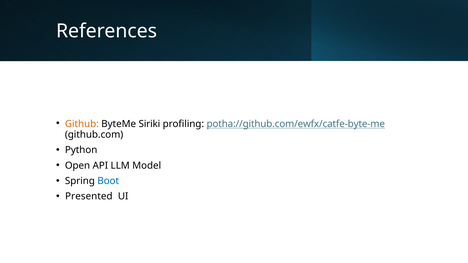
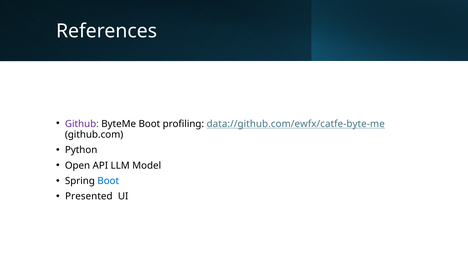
Github colour: orange -> purple (82, 124)
ByteMe Siriki: Siriki -> Boot (149, 124)
potha://github.com/ewfx/catfe-byte-me: potha://github.com/ewfx/catfe-byte-me -> data://github.com/ewfx/catfe-byte-me (296, 124)
